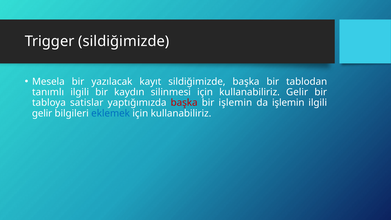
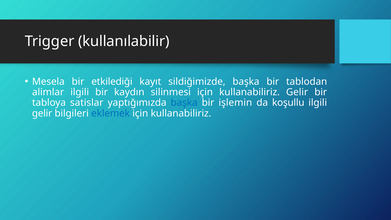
Trigger sildiğimizde: sildiğimizde -> kullanılabilir (124, 41)
yazılacak: yazılacak -> etkilediği (112, 82)
tanımlı: tanımlı -> alimlar (48, 92)
başka colour: red -> blue (184, 103)
da işlemin: işlemin -> koşullu (288, 103)
